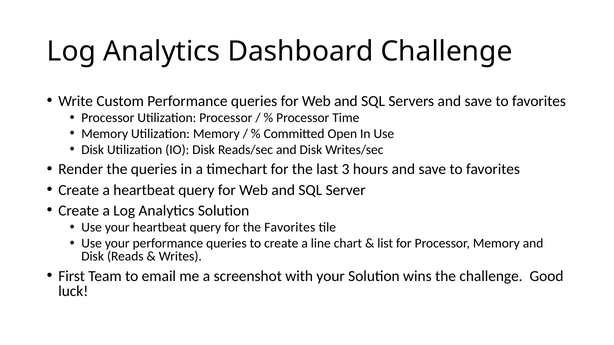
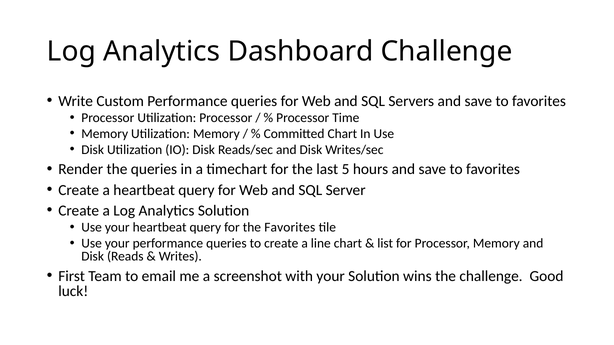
Committed Open: Open -> Chart (342, 134)
3: 3 -> 5 (346, 170)
